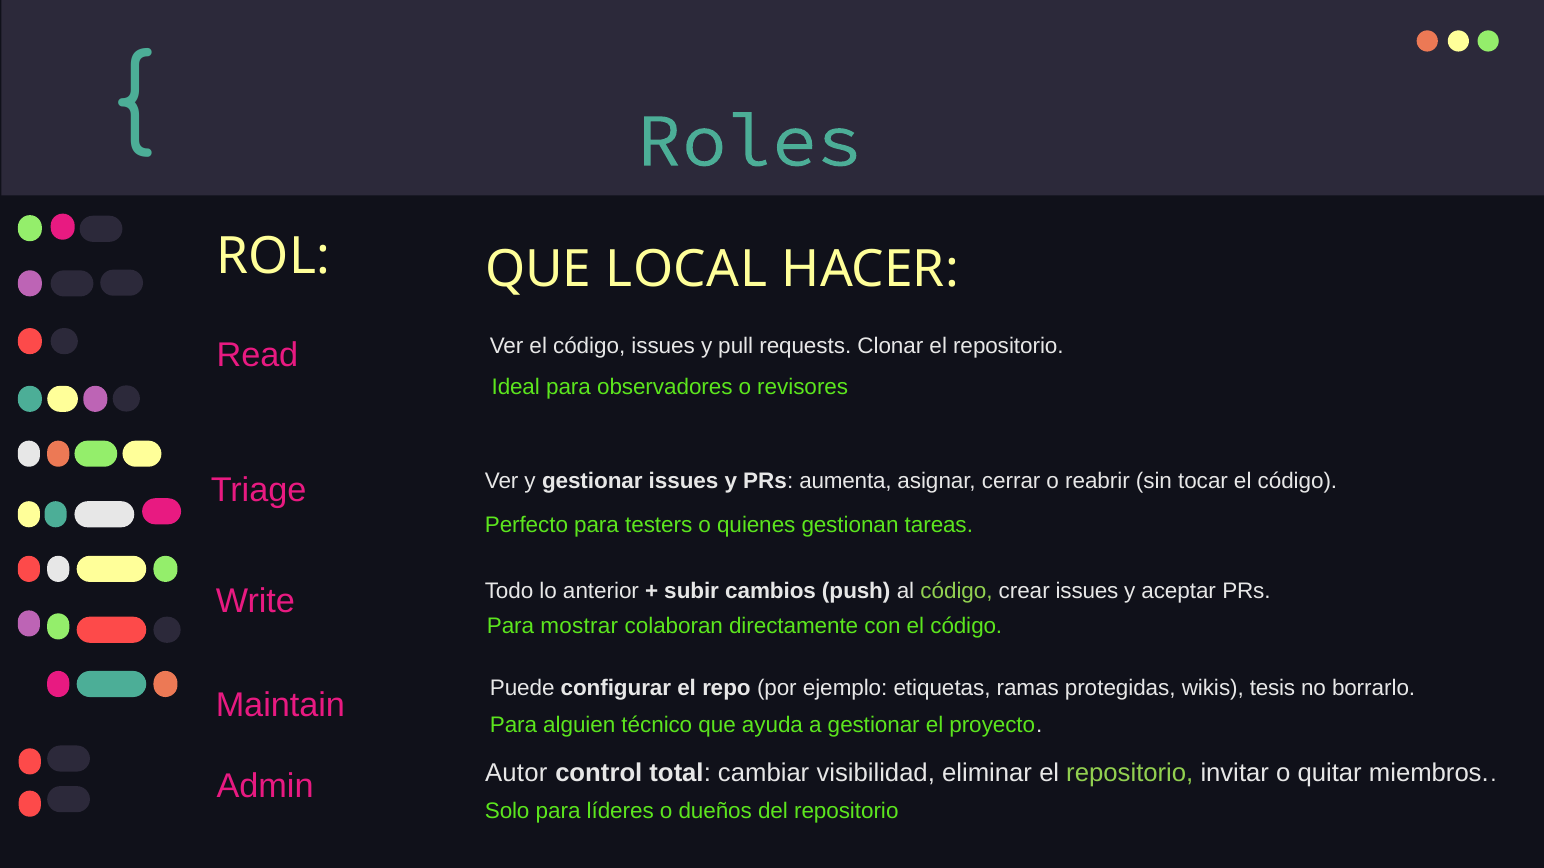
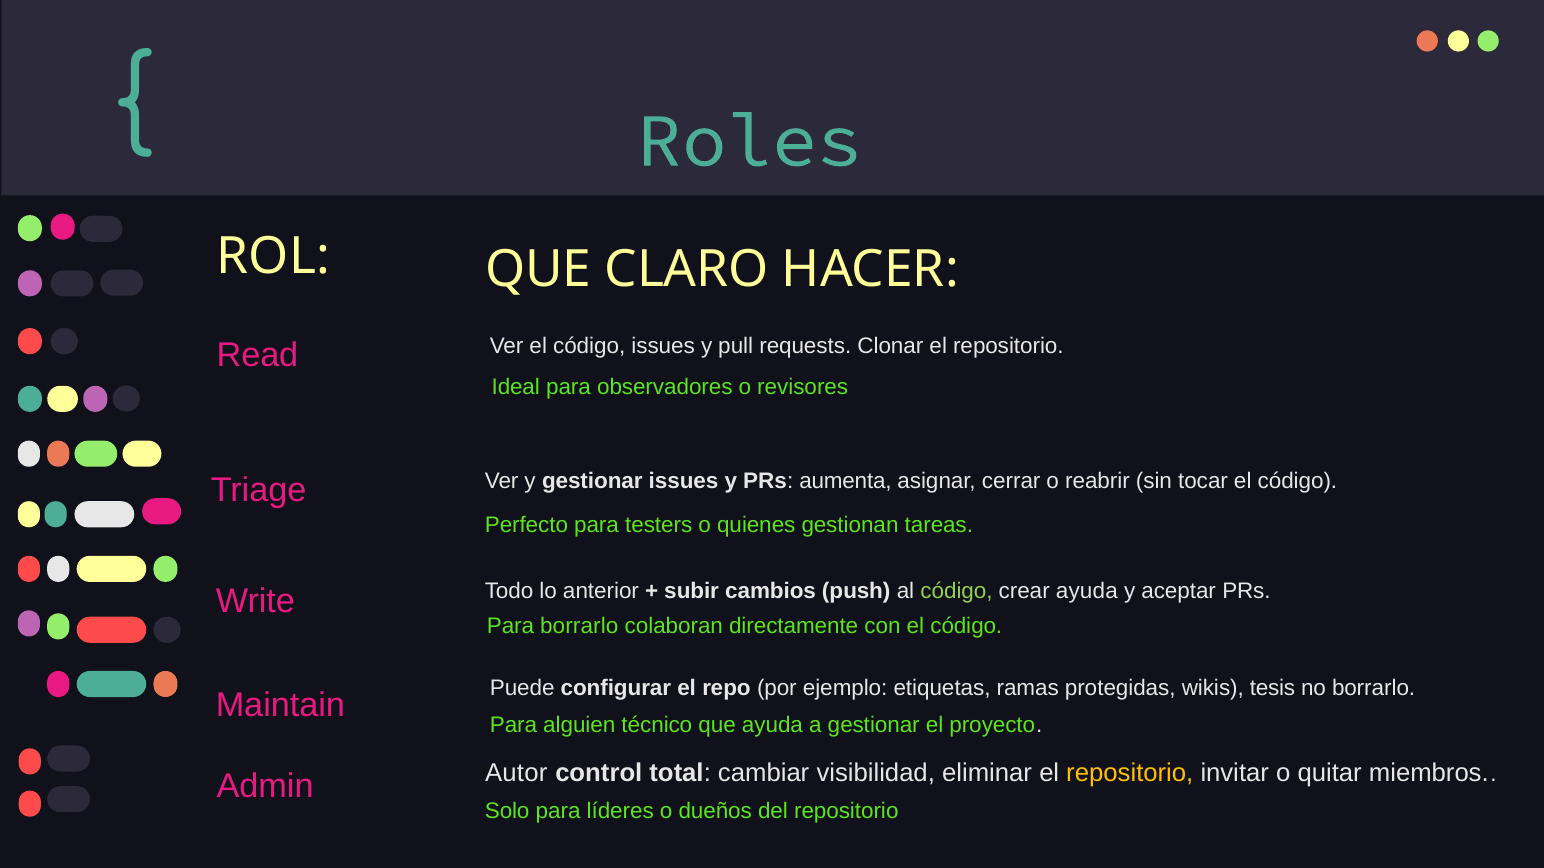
LOCAL: LOCAL -> CLARO (687, 270)
crear issues: issues -> ayuda (1087, 592)
Para mostrar: mostrar -> borrarlo (579, 626)
repositorio colour: light green -> yellow (1130, 773)
